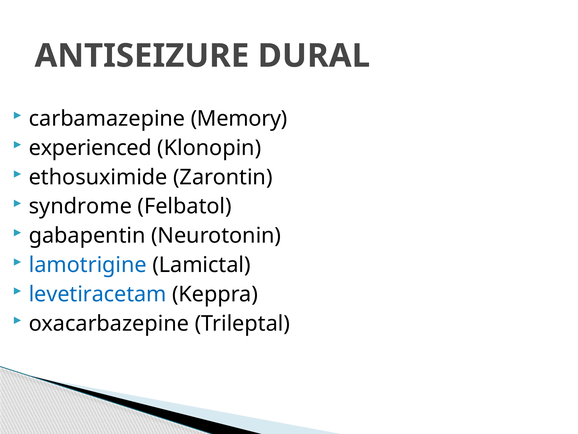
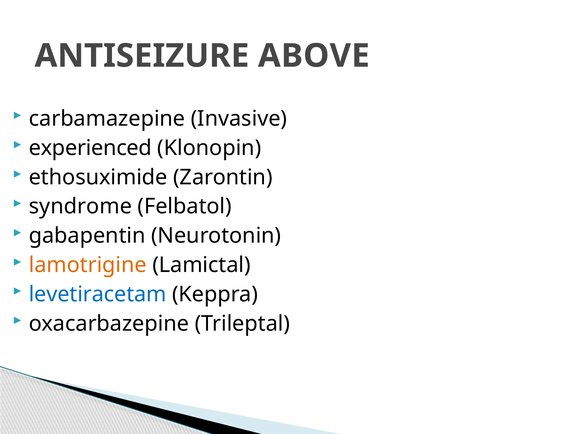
DURAL: DURAL -> ABOVE (314, 56)
Memory: Memory -> Invasive (239, 119)
lamotrigine colour: blue -> orange (88, 265)
